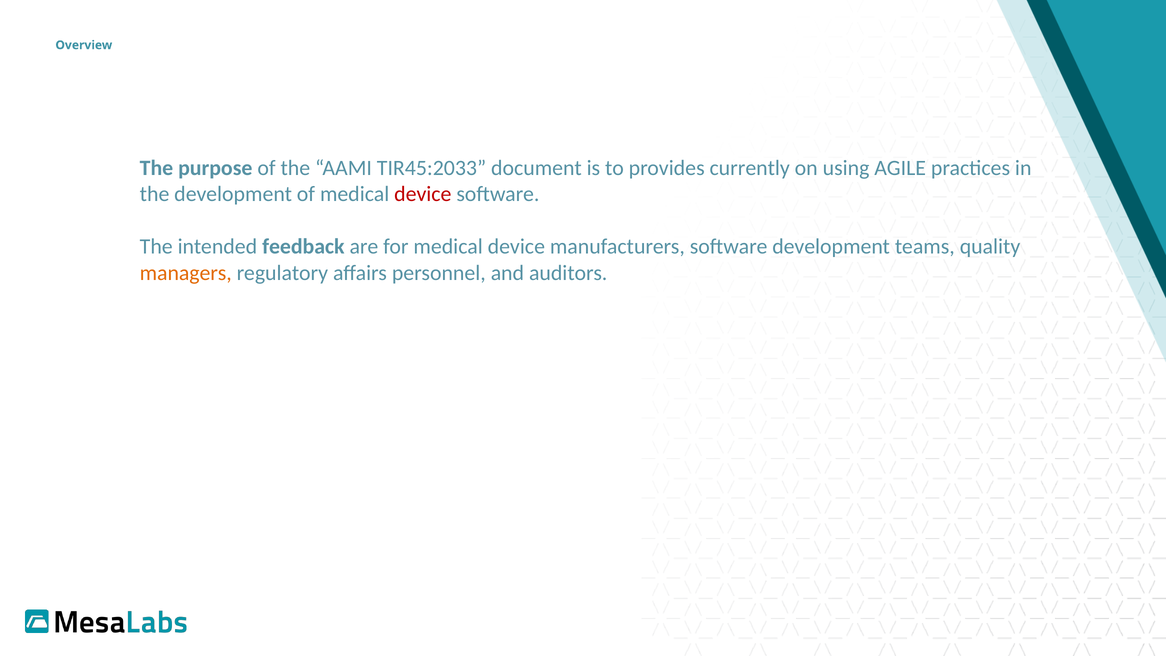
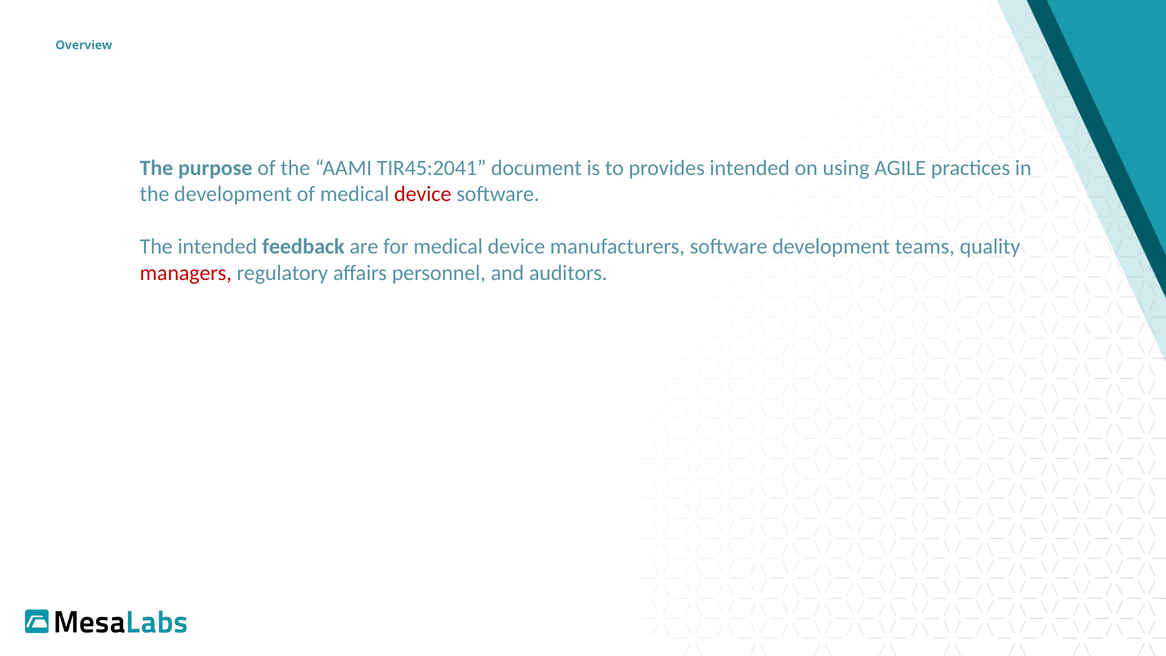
TIR45:2033: TIR45:2033 -> TIR45:2041 (432, 168)
provides currently: currently -> intended (750, 168)
managers colour: orange -> red (186, 273)
